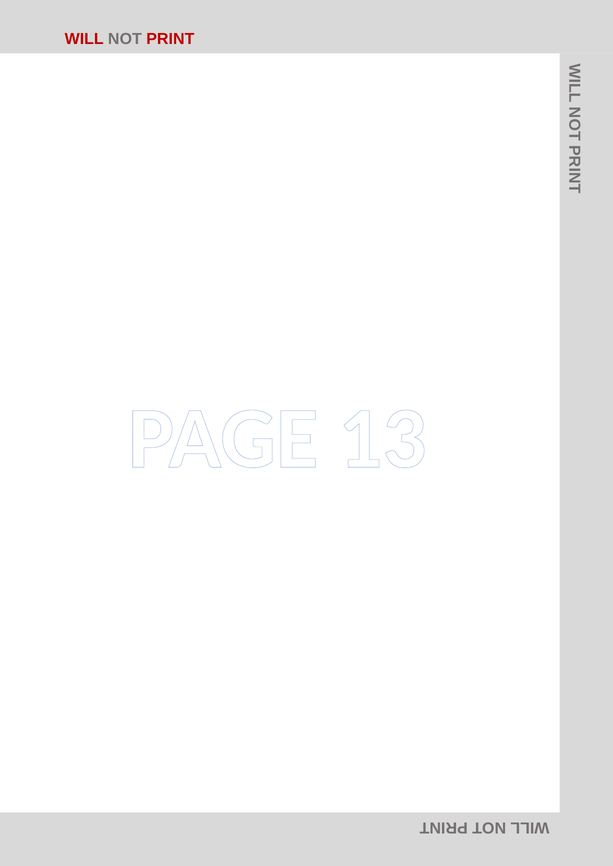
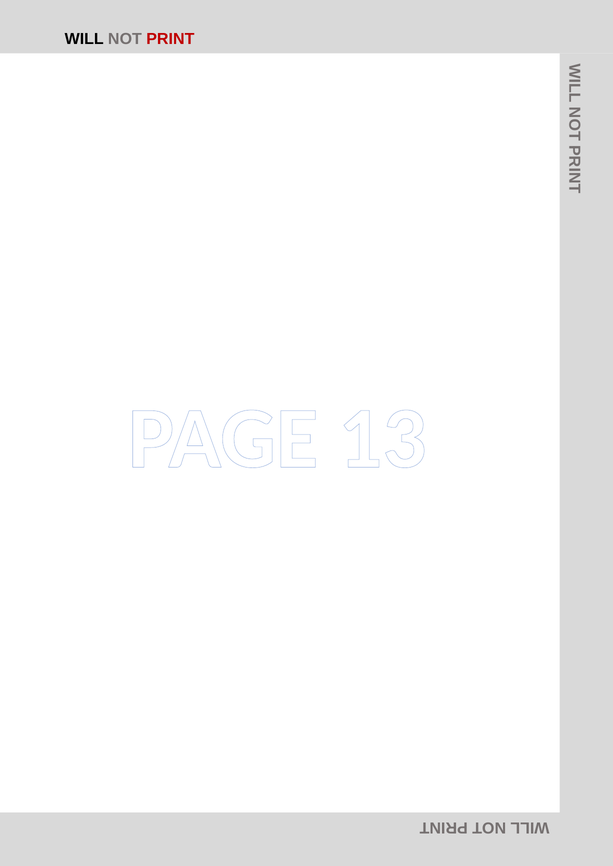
WILL colour: red -> black (84, 39)
